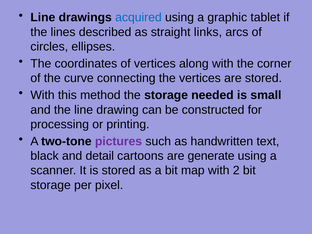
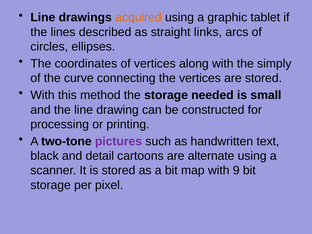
acquired colour: blue -> orange (138, 17)
corner: corner -> simply (274, 64)
generate: generate -> alternate (211, 156)
2: 2 -> 9 (236, 170)
